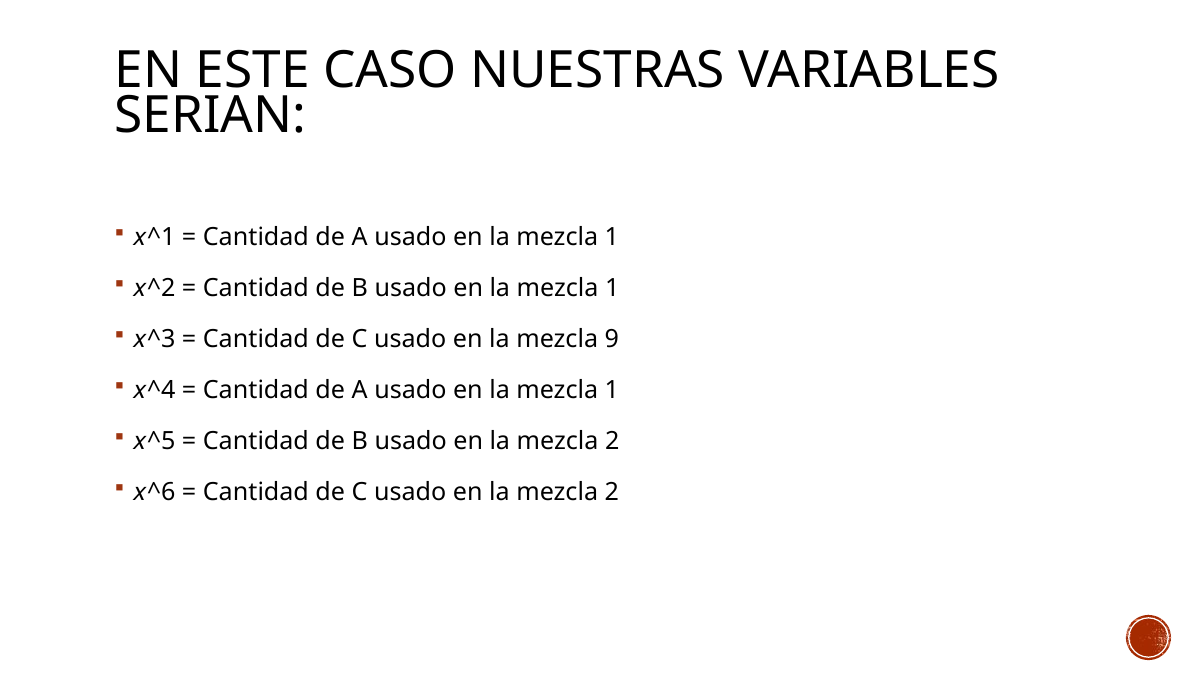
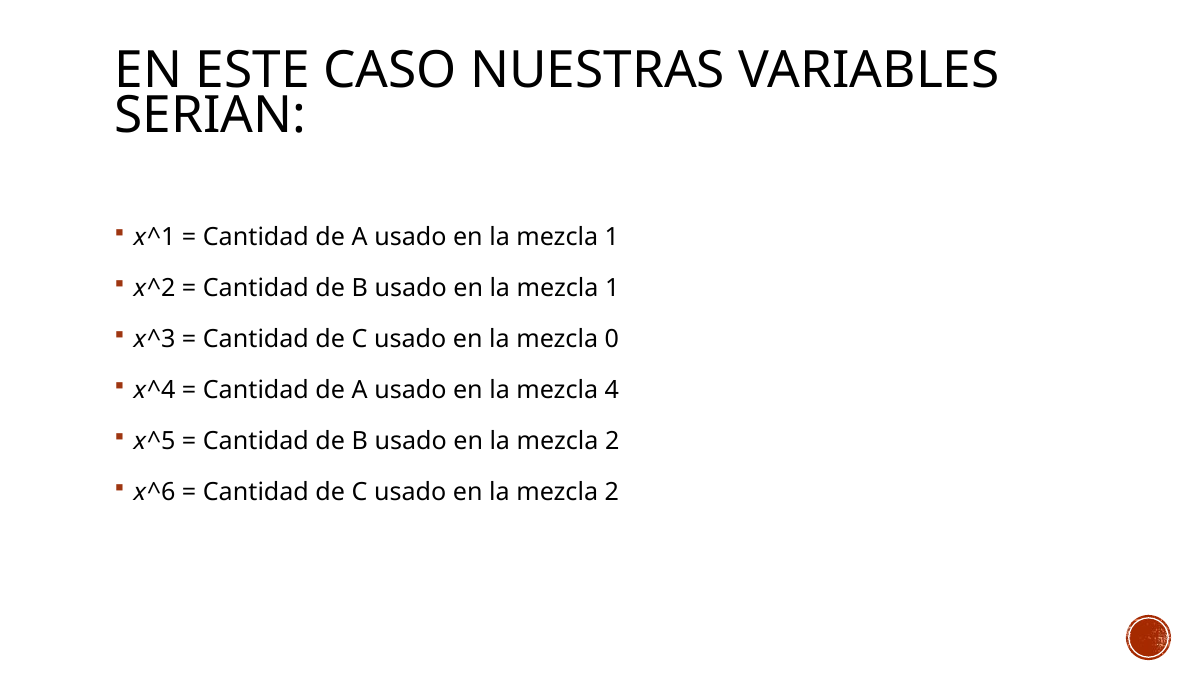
9: 9 -> 0 (612, 339)
1: 1 -> 4 (612, 390)
